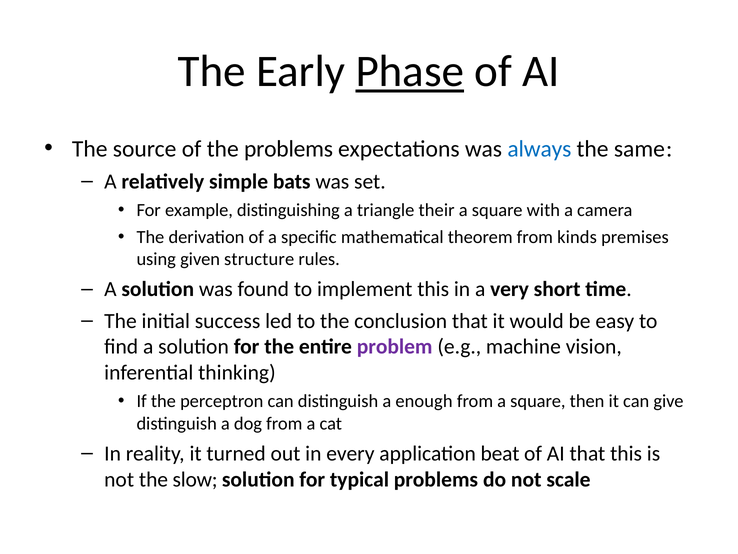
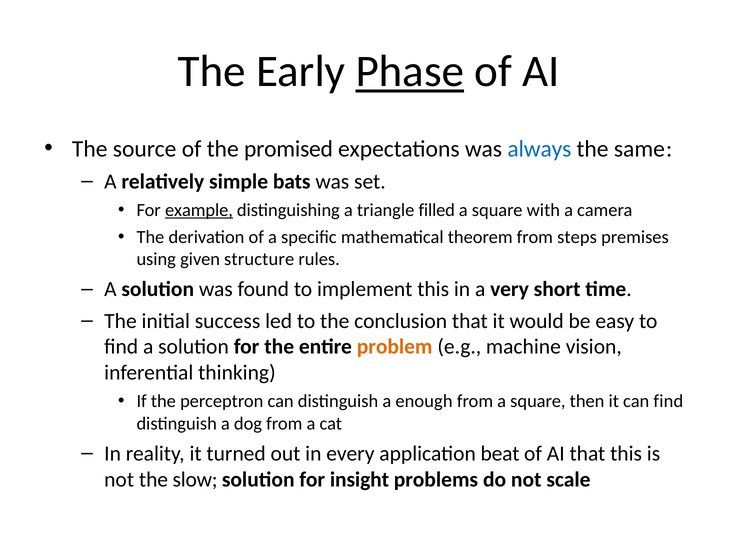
the problems: problems -> promised (289, 149)
example underline: none -> present (199, 210)
their: their -> filled (437, 210)
kinds: kinds -> steps (577, 237)
problem colour: purple -> orange (395, 347)
can give: give -> find (668, 401)
typical: typical -> insight (360, 479)
